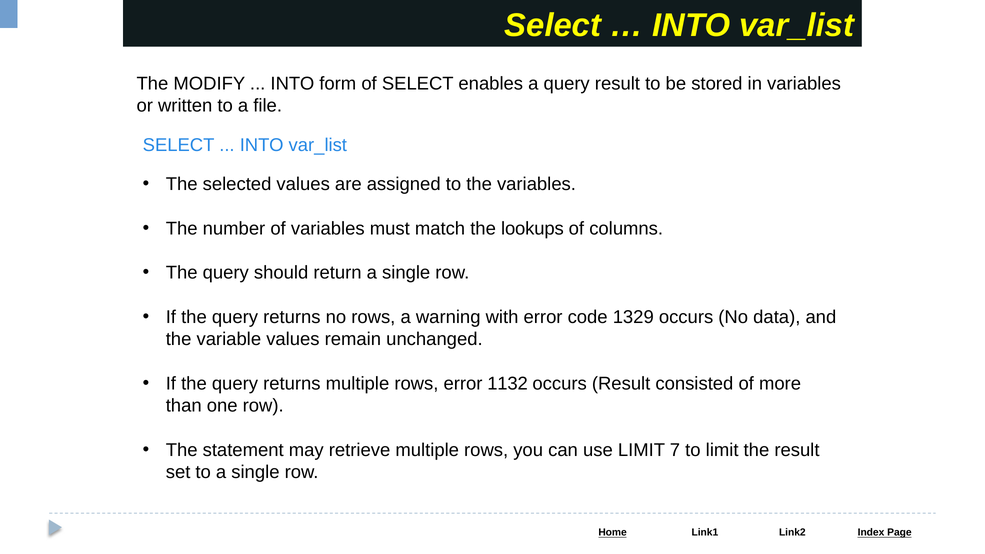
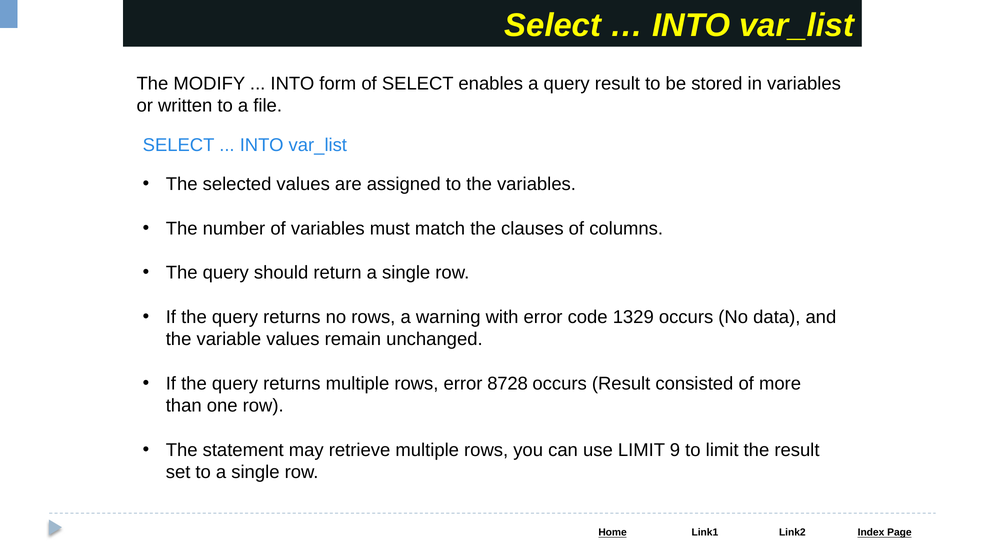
lookups: lookups -> clauses (532, 229)
1132: 1132 -> 8728 (508, 384)
7: 7 -> 9 (675, 450)
